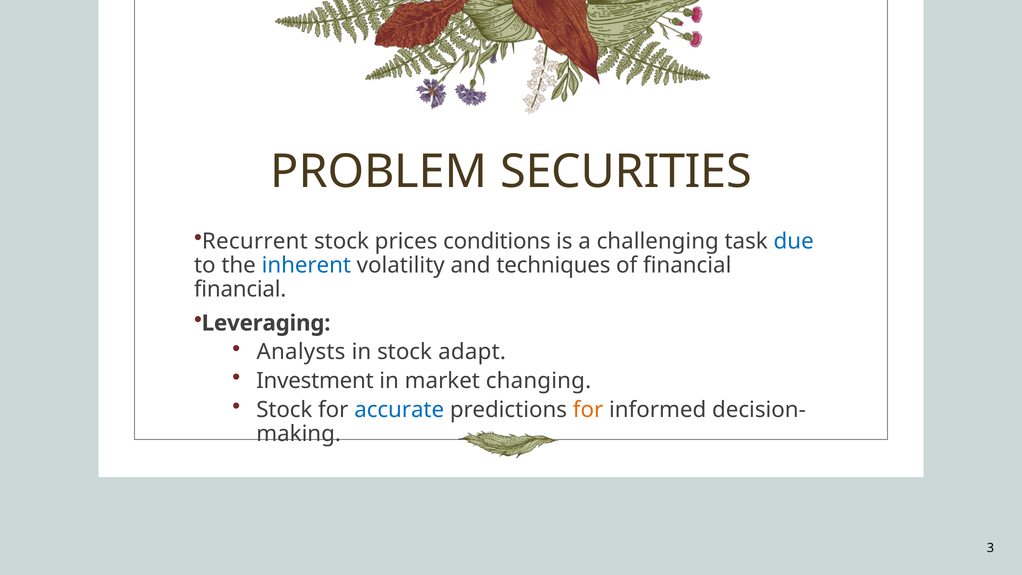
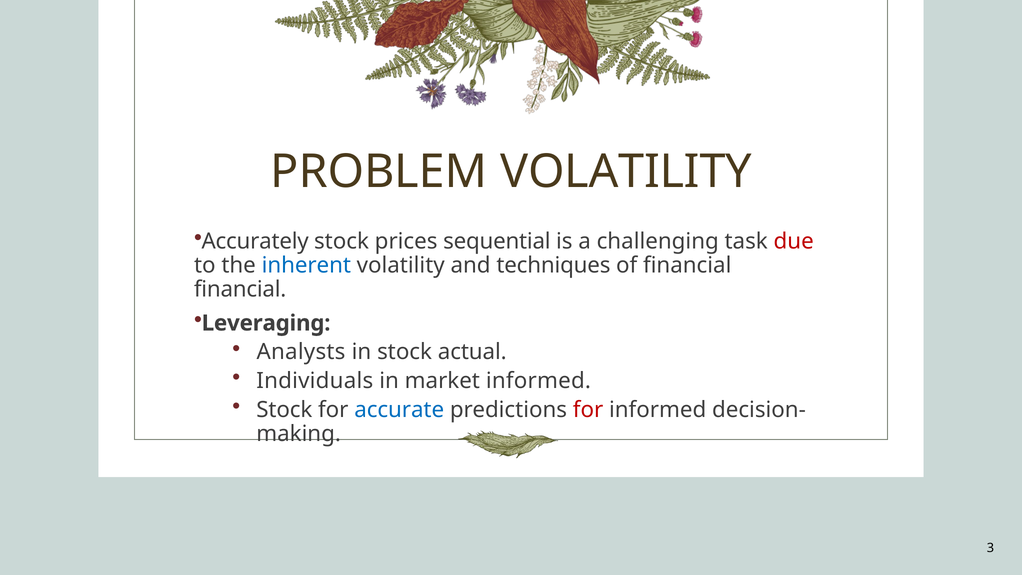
PROBLEM SECURITIES: SECURITIES -> VOLATILITY (626, 172)
Recurrent: Recurrent -> Accurately (255, 241)
conditions: conditions -> sequential (497, 241)
due colour: blue -> red (794, 241)
adapt: adapt -> actual (472, 352)
Investment: Investment -> Individuals (315, 381)
market changing: changing -> informed (538, 381)
for colour: orange -> red (588, 410)
